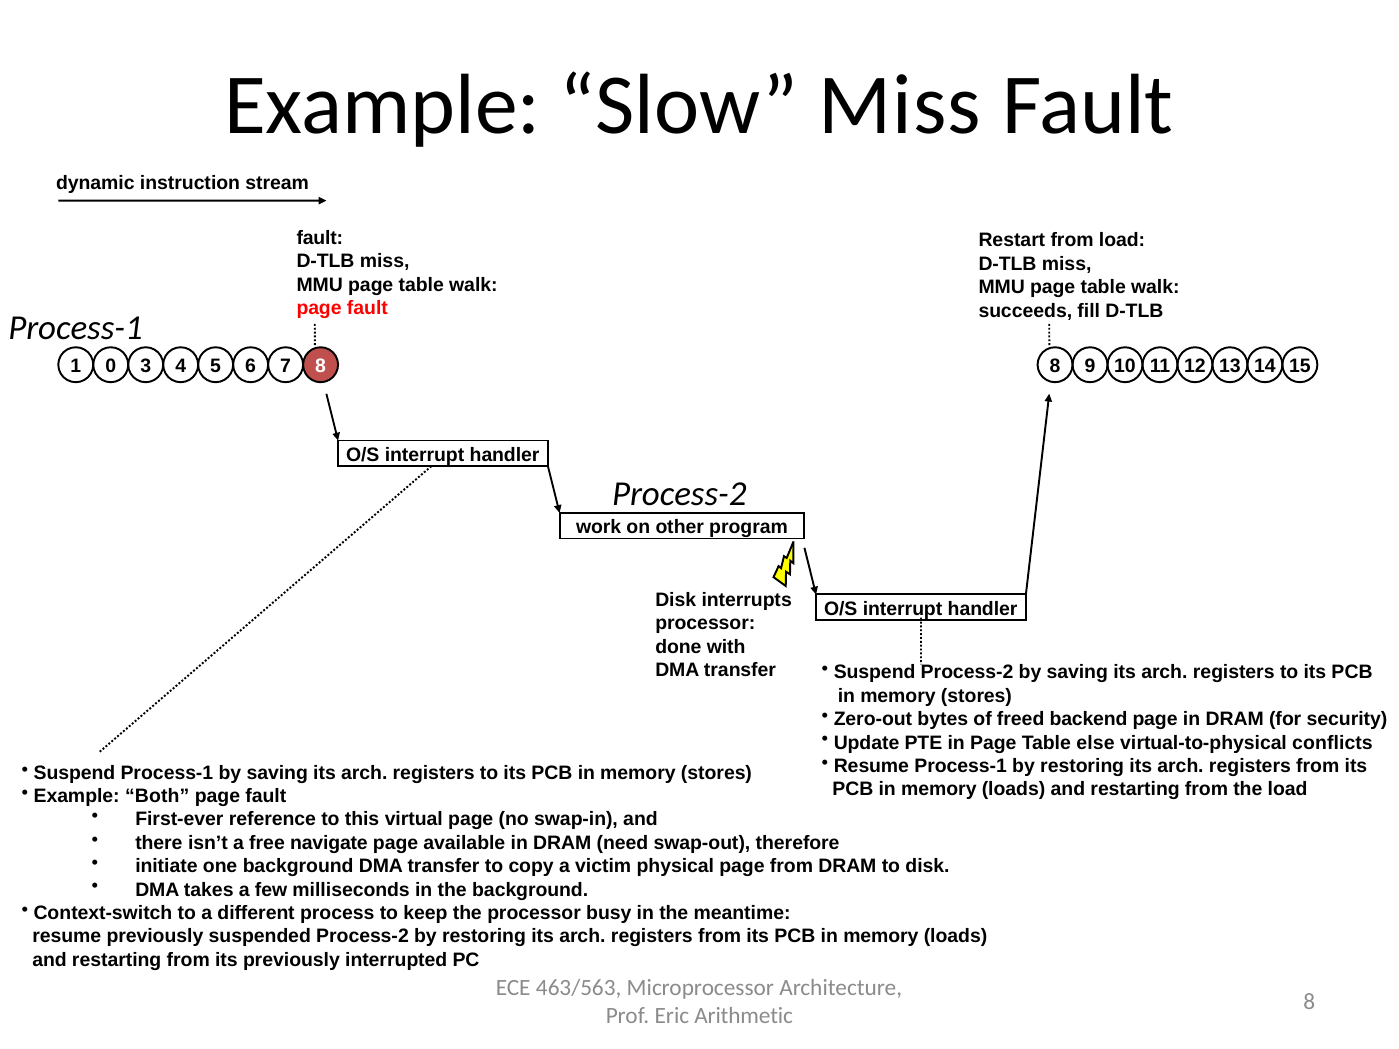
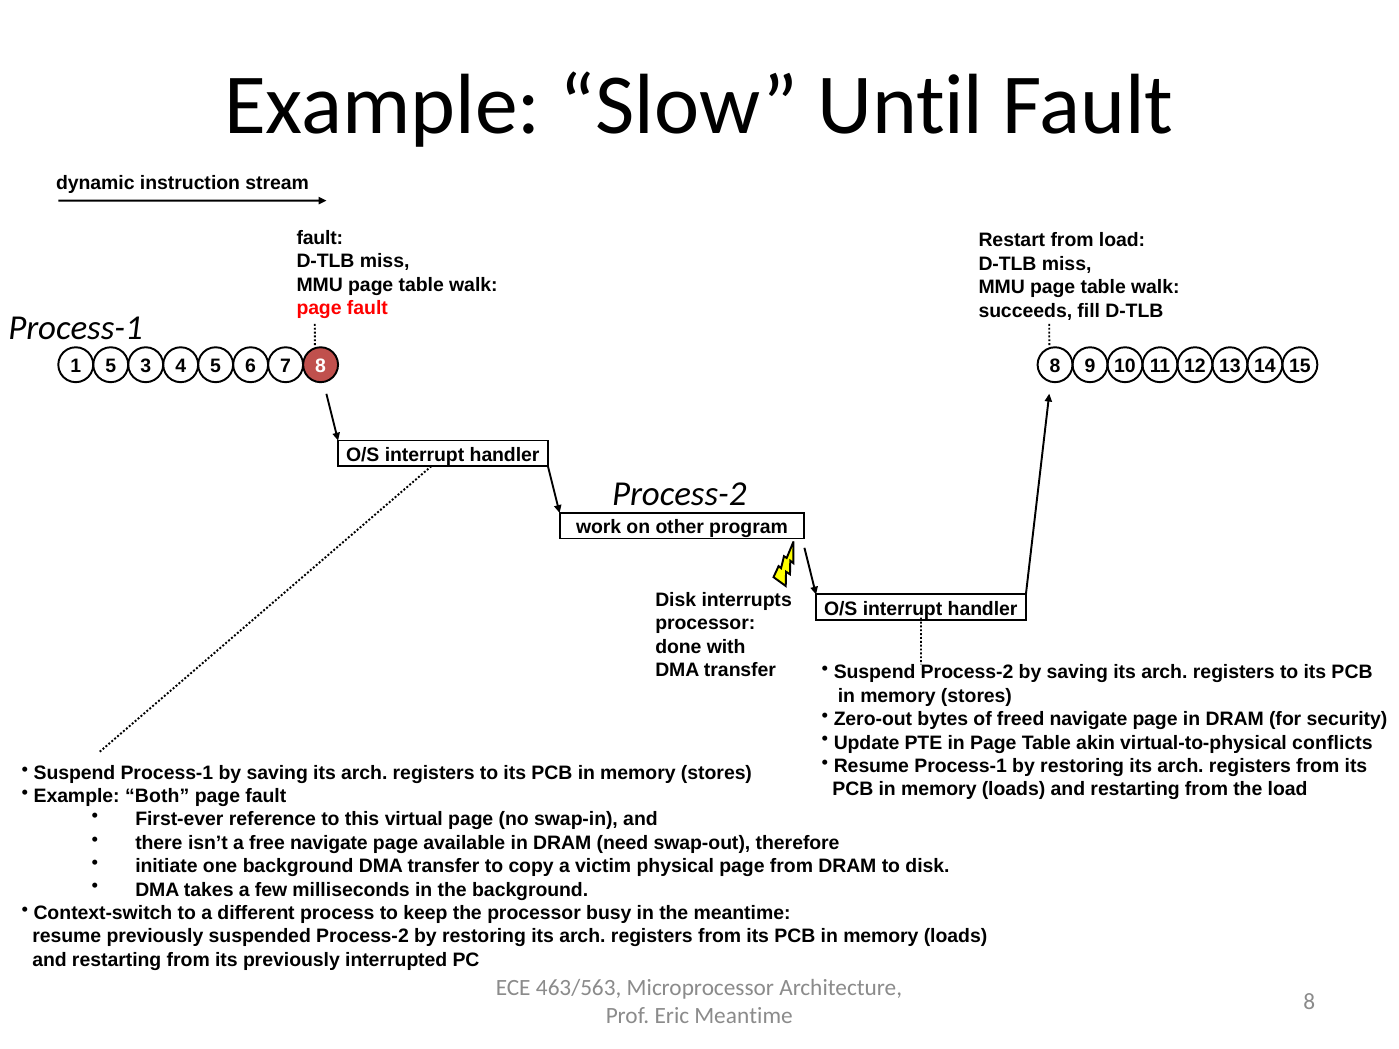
Slow Miss: Miss -> Until (901, 105)
1 0: 0 -> 5 (111, 366)
freed backend: backend -> navigate (1088, 719)
else: else -> akin (1096, 743)
Eric Arithmetic: Arithmetic -> Meantime (744, 1016)
